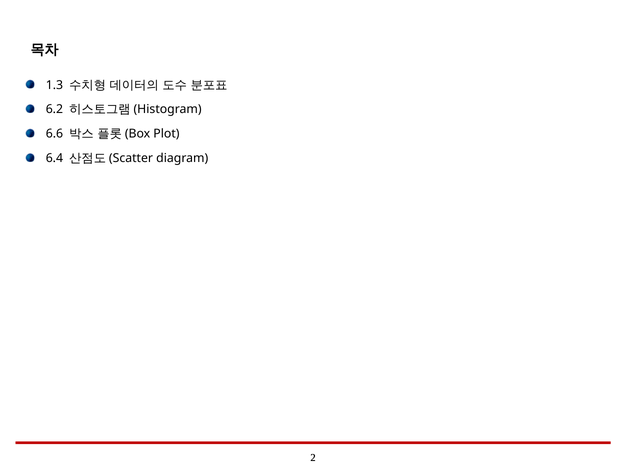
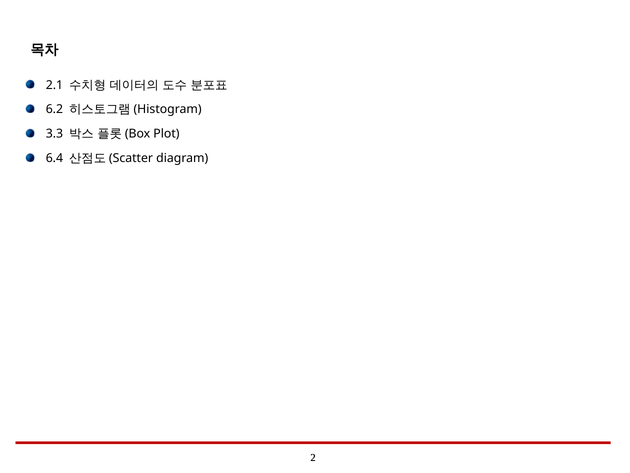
1.3: 1.3 -> 2.1 (54, 85)
6.6: 6.6 -> 3.3 (54, 134)
